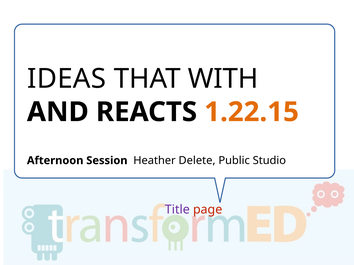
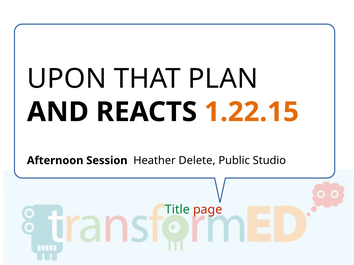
IDEAS: IDEAS -> UPON (67, 79)
WITH: WITH -> PLAN (223, 79)
Title colour: purple -> green (177, 210)
